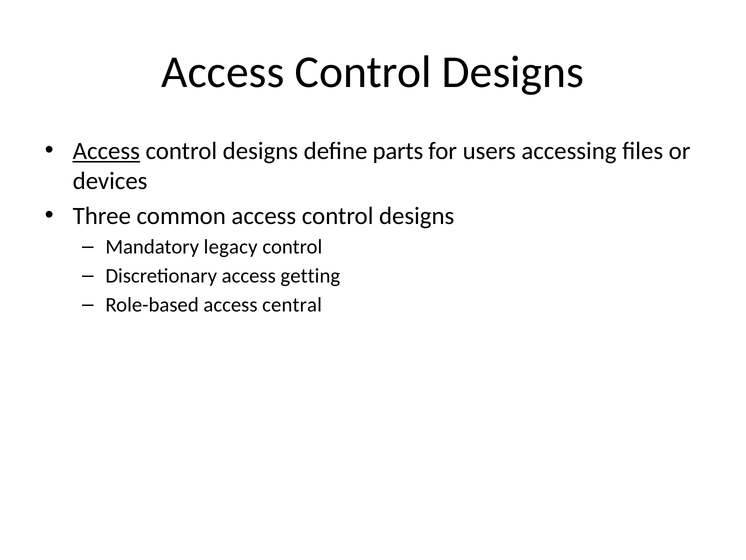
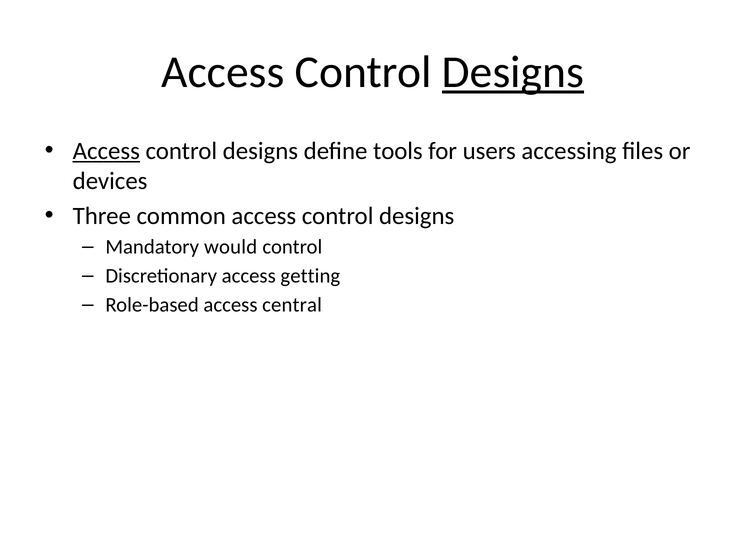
Designs underline: none -> present (513, 72)
parts: parts -> tools (398, 151)
legacy: legacy -> would (231, 247)
